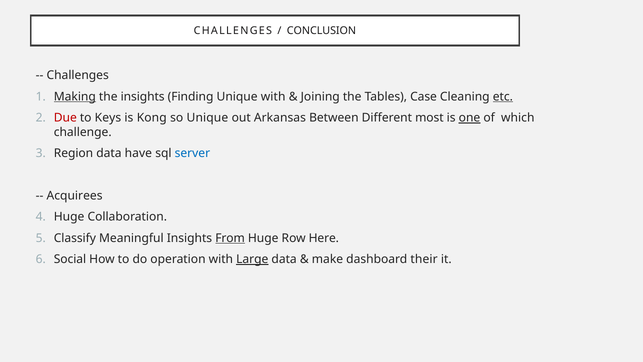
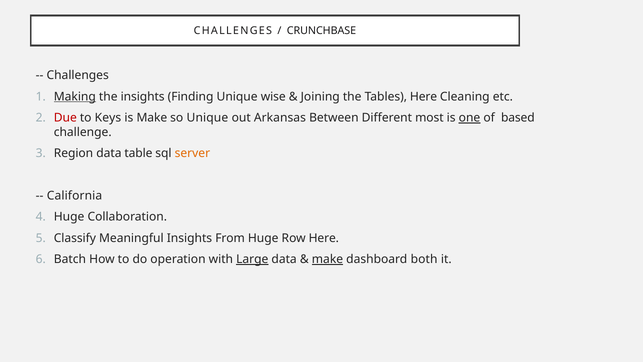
CONCLUSION: CONCLUSION -> CRUNCHBASE (321, 31)
Unique with: with -> wise (273, 96)
Tables Case: Case -> Here (424, 96)
etc underline: present -> none (503, 96)
is Kong: Kong -> Make (152, 118)
which: which -> based (518, 118)
have: have -> table (138, 153)
server colour: blue -> orange (192, 153)
Acquirees: Acquirees -> California (74, 196)
From underline: present -> none (230, 238)
Social: Social -> Batch (70, 259)
make underline: none -> present (327, 259)
their: their -> both (424, 259)
